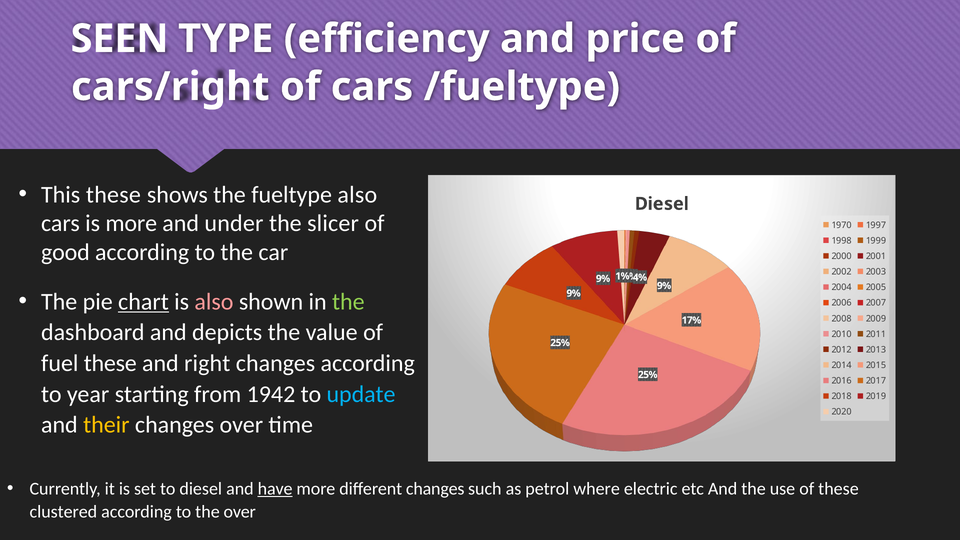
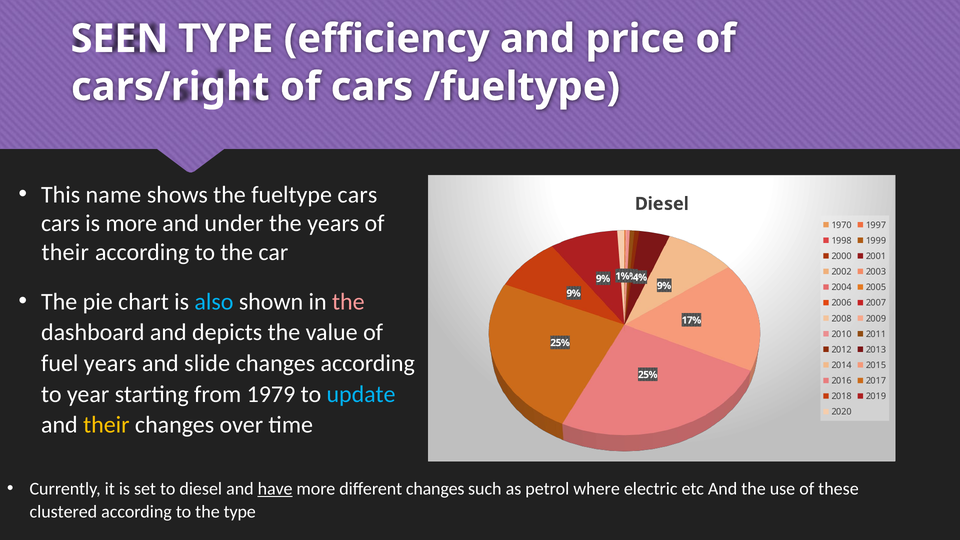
This these: these -> name (113, 195)
fueltype also: also -> cars (357, 195)
the slicer: slicer -> years (333, 223)
good: good -> their (65, 252)
chart underline: present -> none (143, 302)
also colour: pink -> light blue (214, 302)
the colour: light green -> pink (348, 302)
fuel these: these -> years (110, 363)
right: right -> slide (207, 363)
1942: 1942 -> 1979 (271, 394)
the over: over -> type (240, 512)
